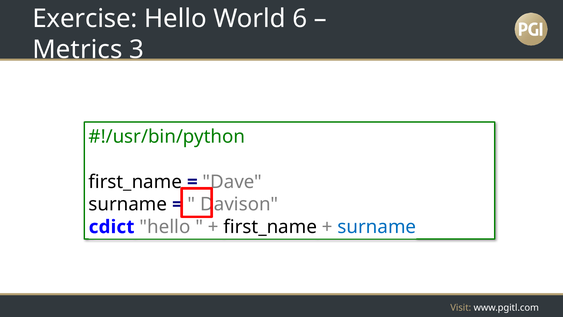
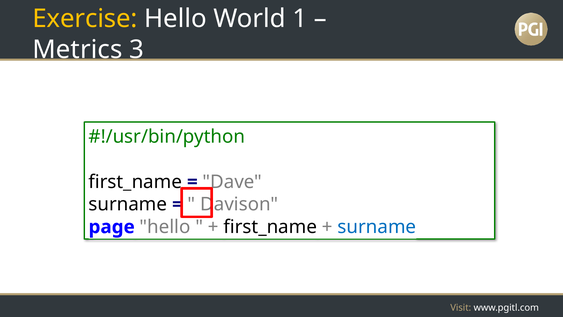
Exercise colour: white -> yellow (85, 19)
6: 6 -> 1 (300, 19)
cdict: cdict -> page (112, 227)
